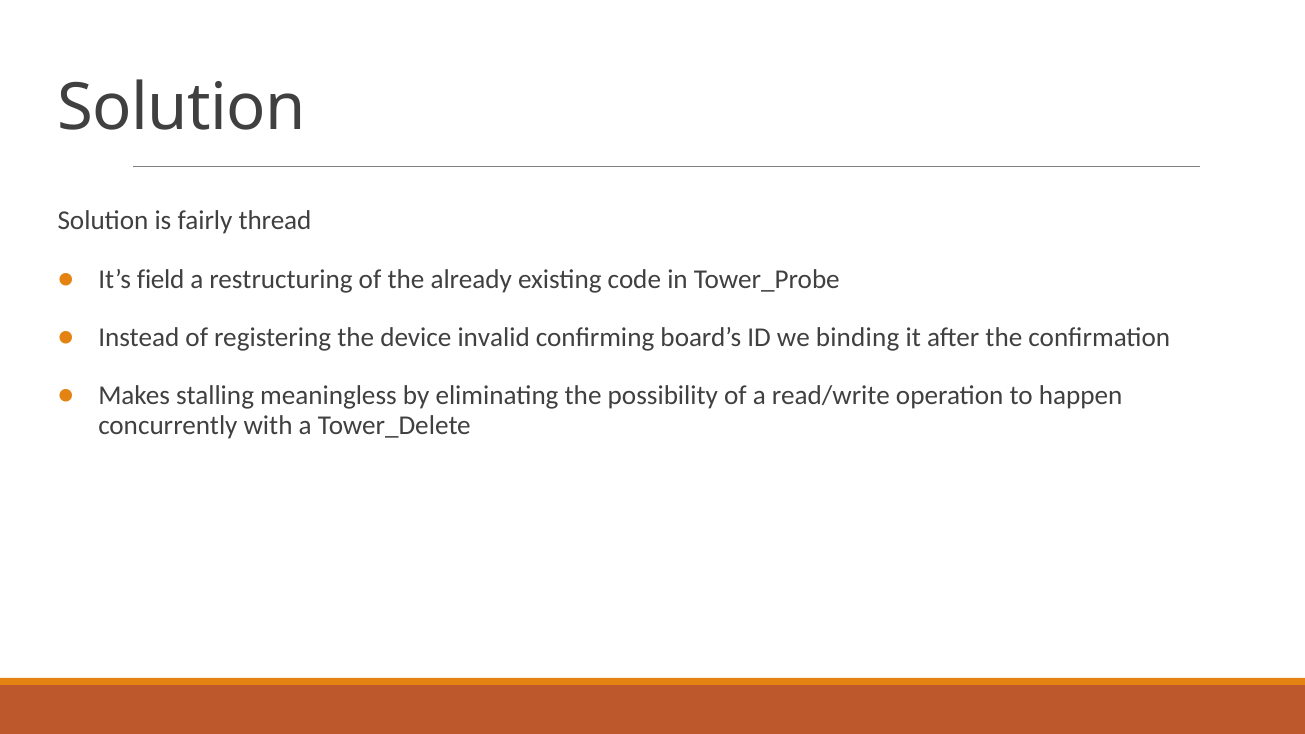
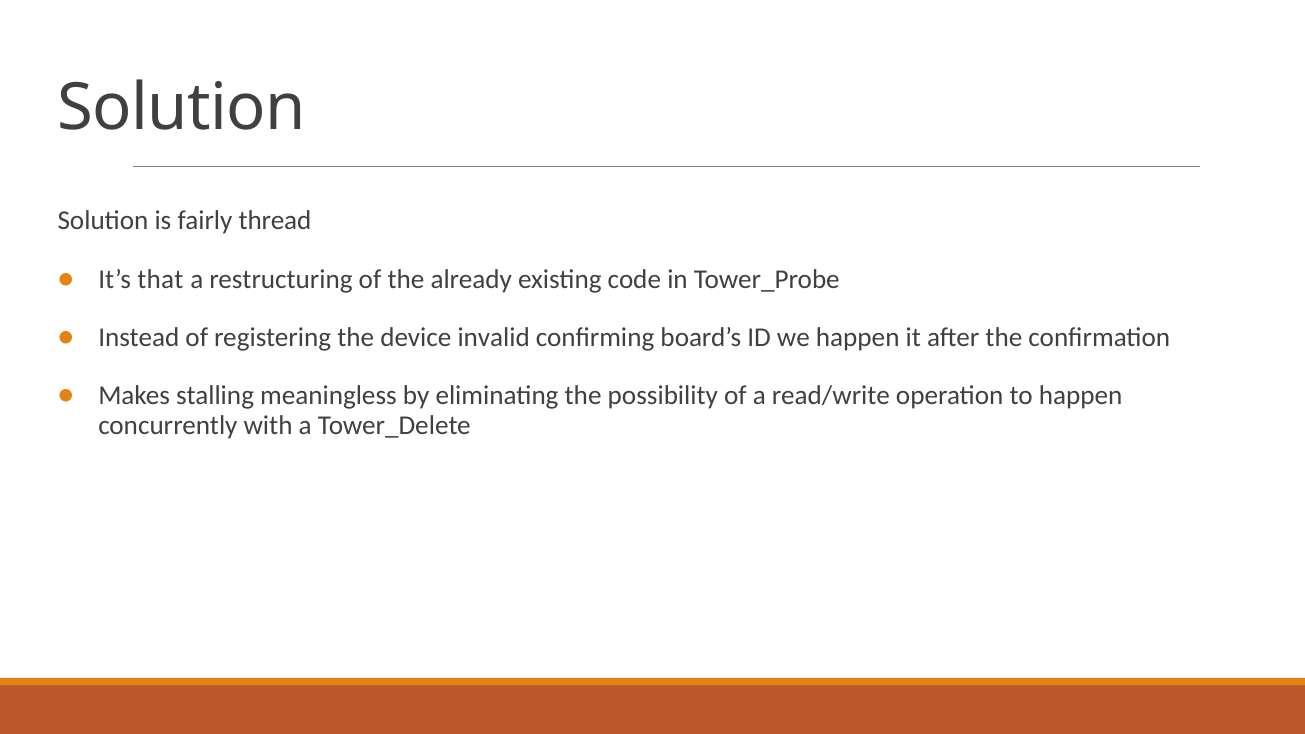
field: field -> that (160, 279)
we binding: binding -> happen (858, 338)
